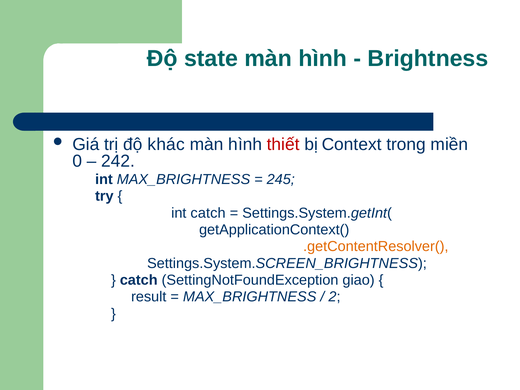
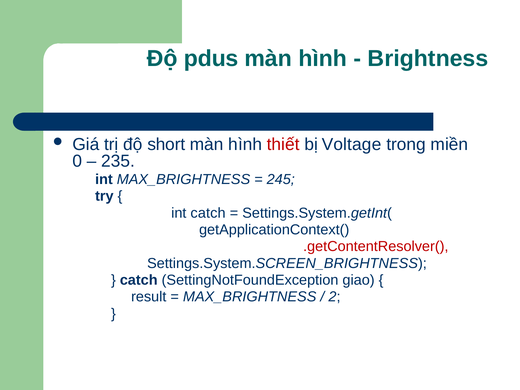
state: state -> pdus (211, 58)
khác: khác -> short (166, 145)
Context: Context -> Voltage (352, 145)
242: 242 -> 235 (118, 161)
.getContentResolver( colour: orange -> red (376, 247)
